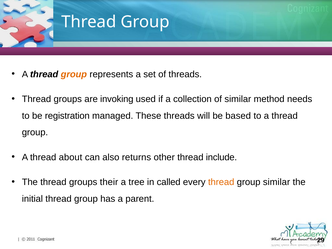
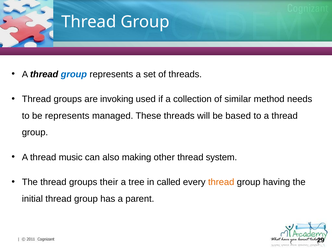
group colour: orange -> blue (74, 74)
be registration: registration -> represents (67, 116)
about: about -> music (71, 157)
returns: returns -> making (137, 157)
include: include -> system (221, 157)
group similar: similar -> having (277, 182)
